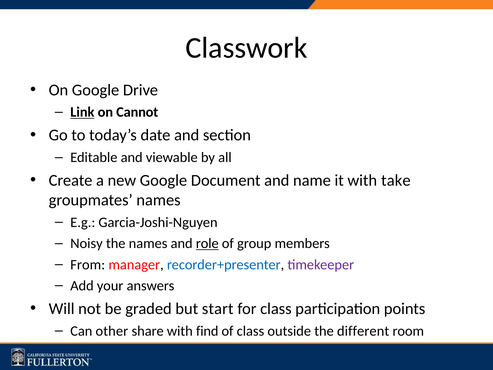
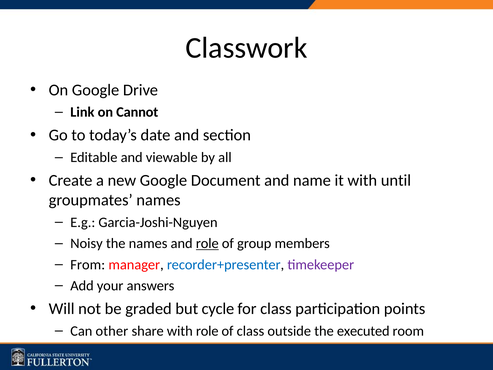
Link underline: present -> none (82, 112)
take: take -> until (396, 180)
start: start -> cycle (218, 309)
with find: find -> role (207, 331)
different: different -> executed (363, 331)
